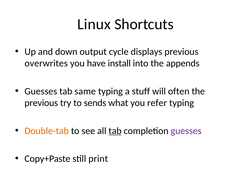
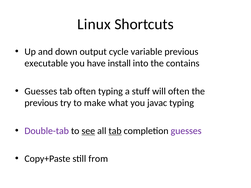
displays: displays -> variable (147, 52)
overwrites: overwrites -> executable (46, 63)
appends: appends -> contains (183, 63)
tab same: same -> often (85, 91)
sends: sends -> make (95, 103)
refer: refer -> javac (157, 103)
Double-tab colour: orange -> purple (47, 131)
see underline: none -> present (88, 131)
print: print -> from (98, 159)
